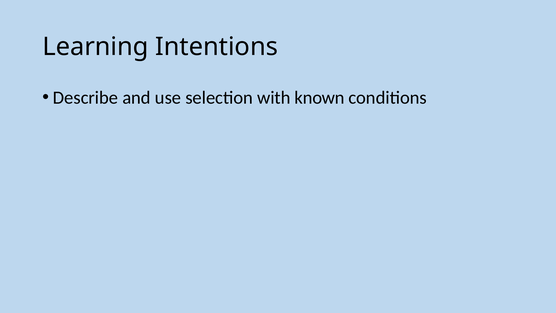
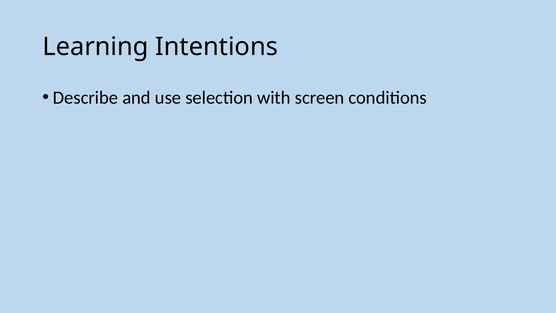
known: known -> screen (320, 98)
